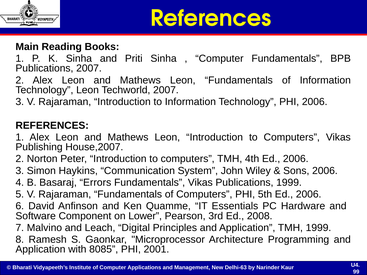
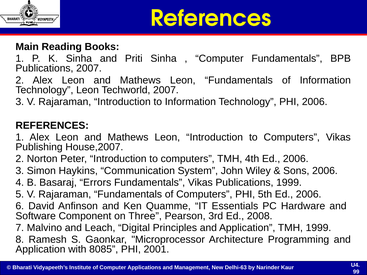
Lower: Lower -> Three (145, 216)
